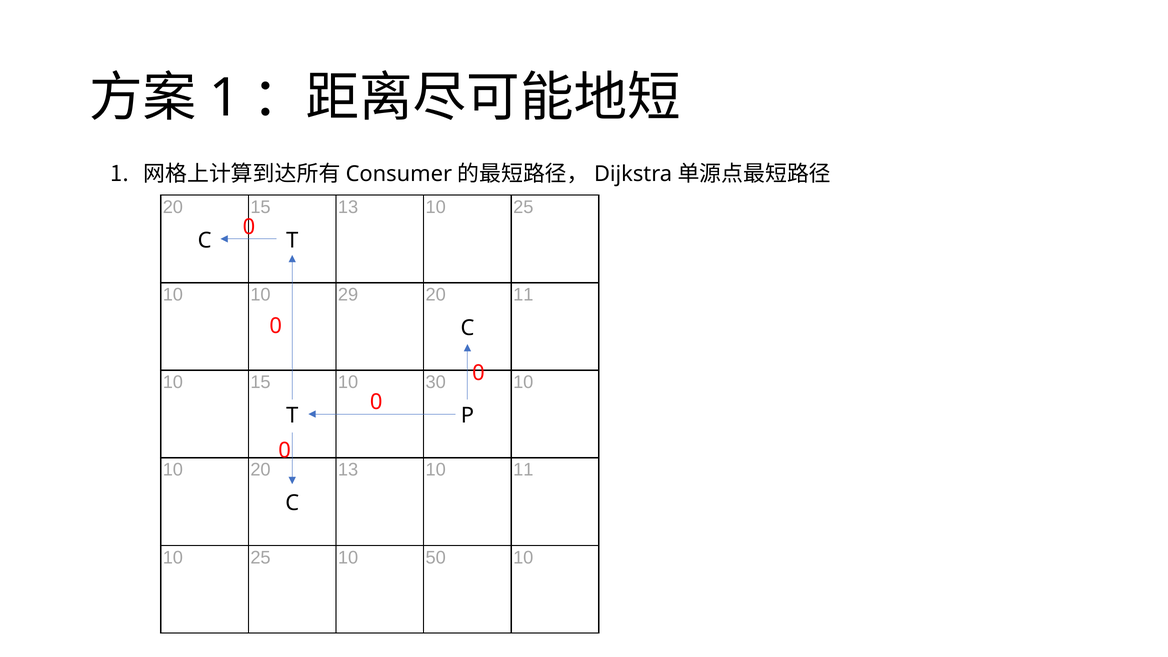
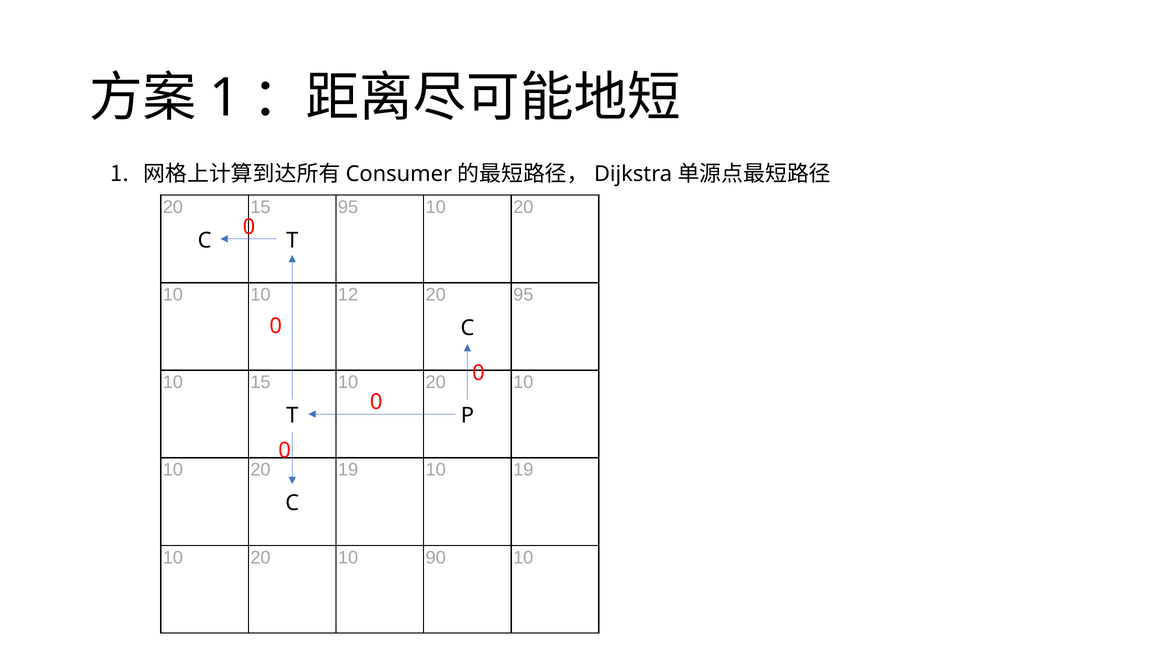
15 13: 13 -> 95 (348, 207)
25: 25 -> 20 (523, 207)
29: 29 -> 12 (348, 295)
20 11: 11 -> 95 (523, 295)
15 10 30: 30 -> 20 (436, 382)
20 13: 13 -> 19 (348, 470)
10 11: 11 -> 19 (523, 470)
25: 25 -> 20 (261, 557)
50: 50 -> 90 (436, 557)
